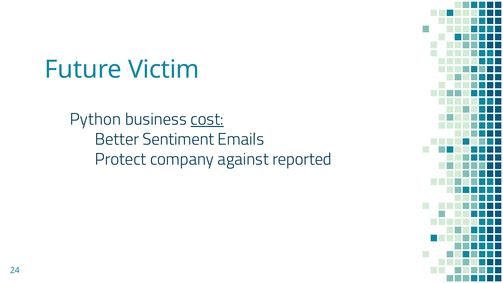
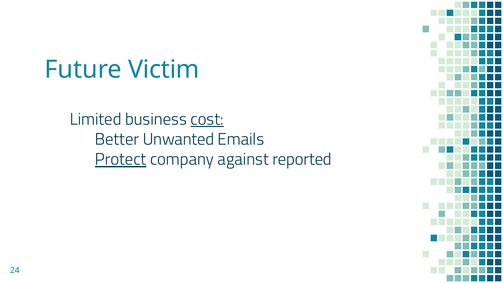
Python: Python -> Limited (96, 119)
Sentiment: Sentiment -> Unwanted (178, 139)
Protect underline: none -> present (121, 159)
